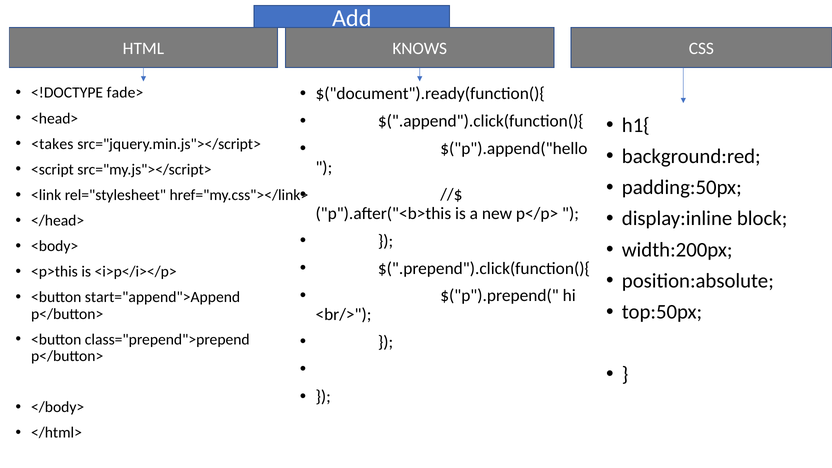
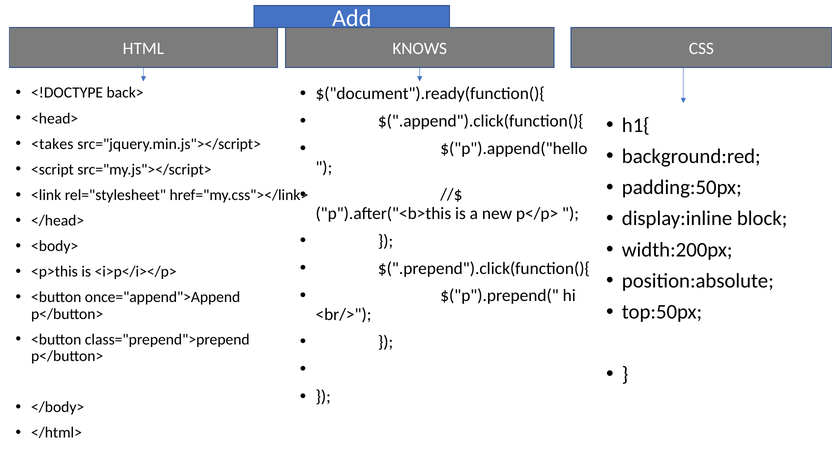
fade>: fade> -> back> (125, 93)
start="append">Append: start="append">Append -> once="append">Append (163, 297)
